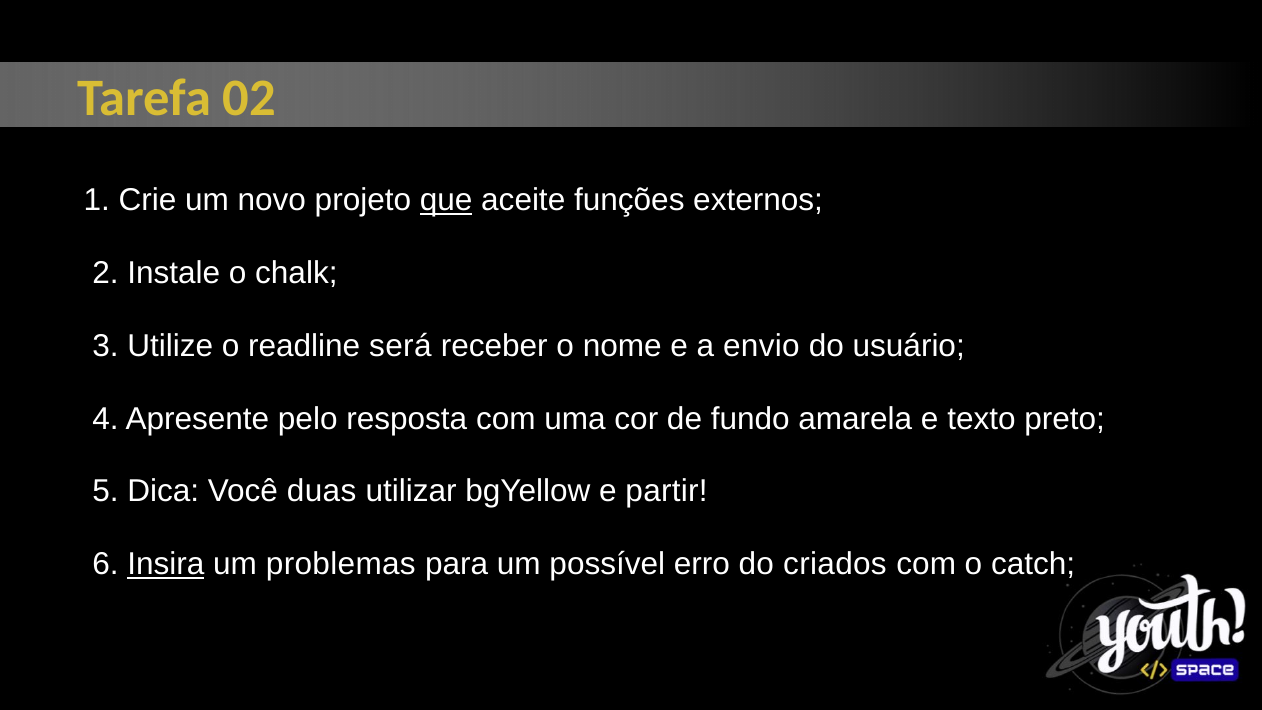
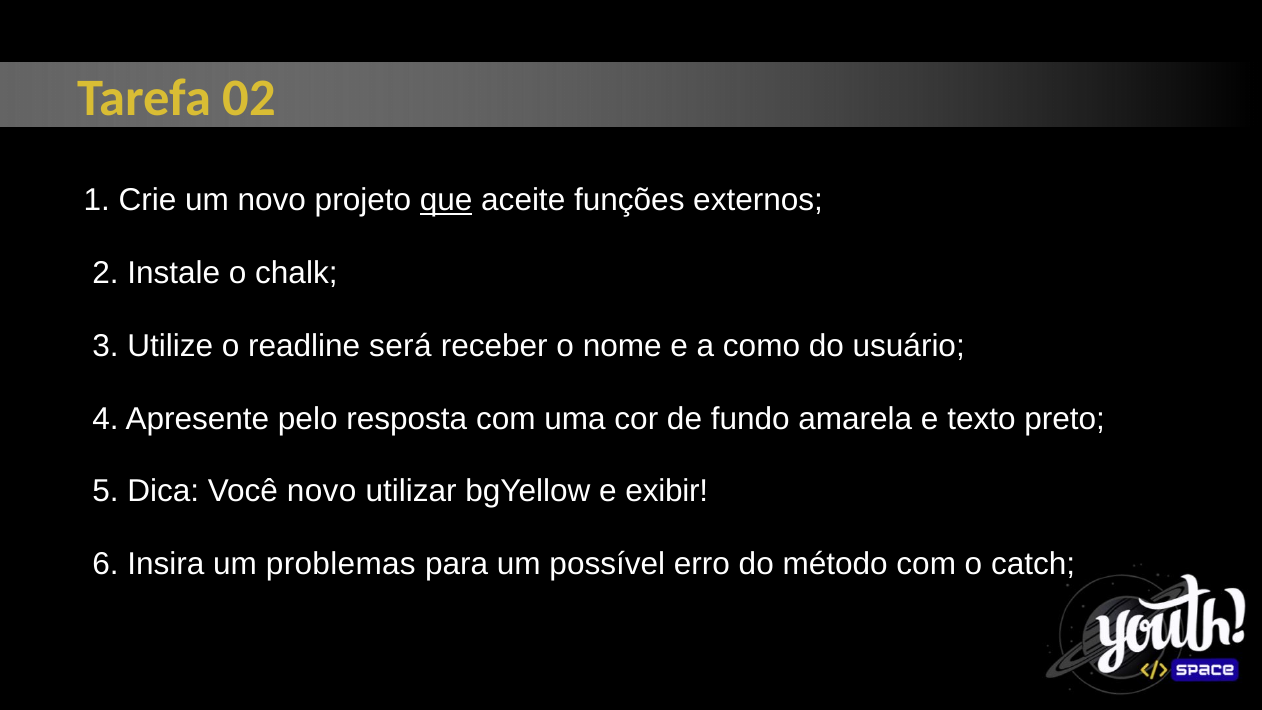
envio: envio -> como (762, 346)
Você duas: duas -> novo (322, 491)
partir: partir -> exibir (667, 491)
Insira underline: present -> none (166, 564)
criados: criados -> método (835, 564)
